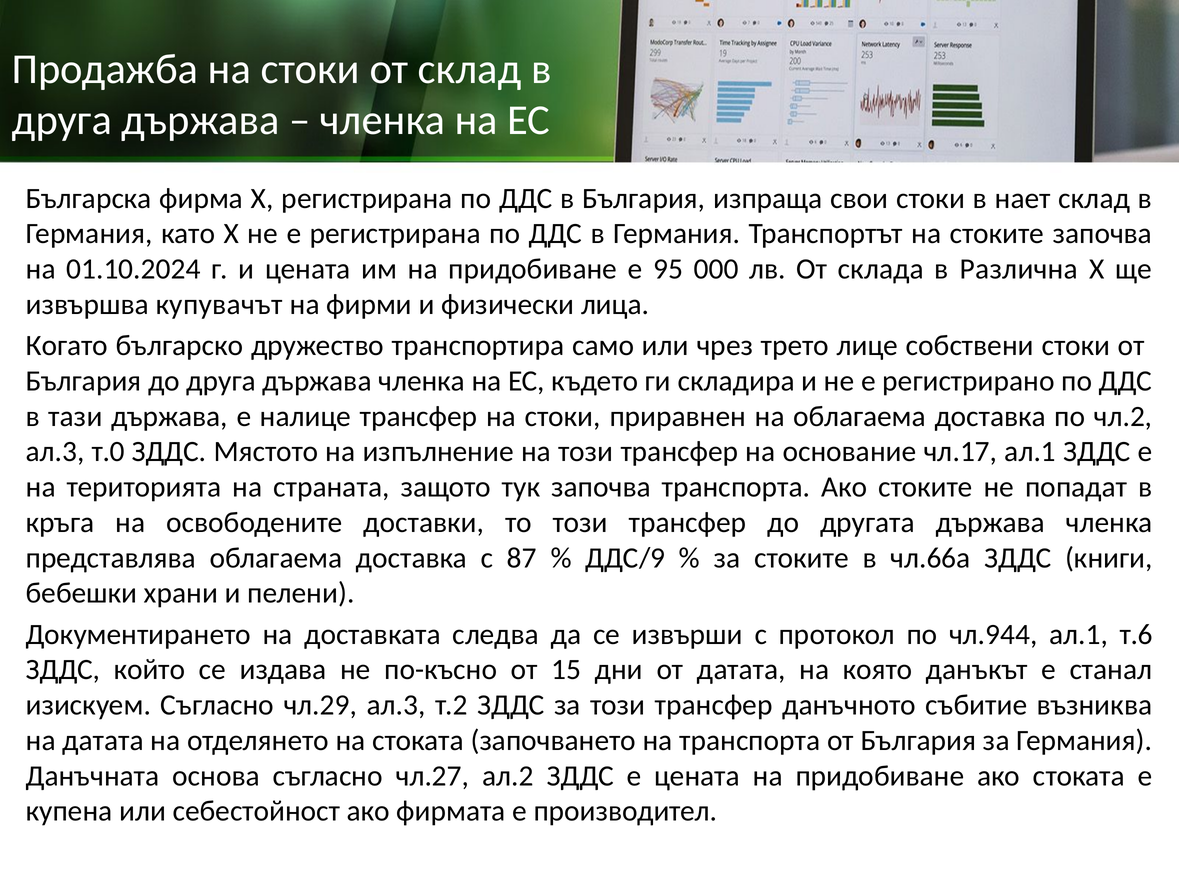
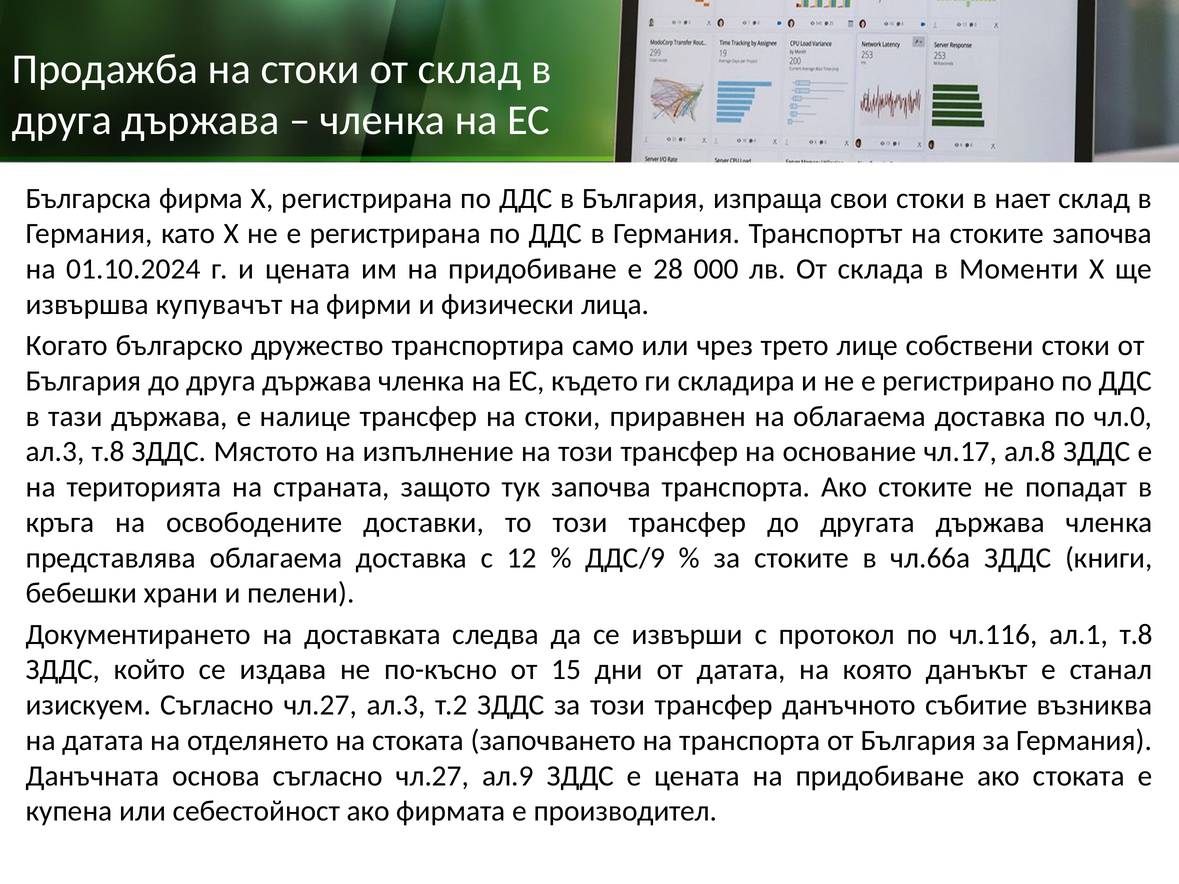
95: 95 -> 28 (668, 269)
Различна: Различна -> Моменти (1019, 269)
чл.2: чл.2 -> чл.0 (1123, 416)
ал.3 т.0: т.0 -> т.8 (108, 452)
чл.17 ал.1: ал.1 -> ал.8 (1030, 452)
87: 87 -> 12 (522, 558)
чл.944: чл.944 -> чл.116 (993, 635)
ал.1 т.6: т.6 -> т.8 (1136, 635)
изискуем Съгласно чл.29: чл.29 -> чл.27 (320, 705)
ал.2: ал.2 -> ал.9 (508, 776)
